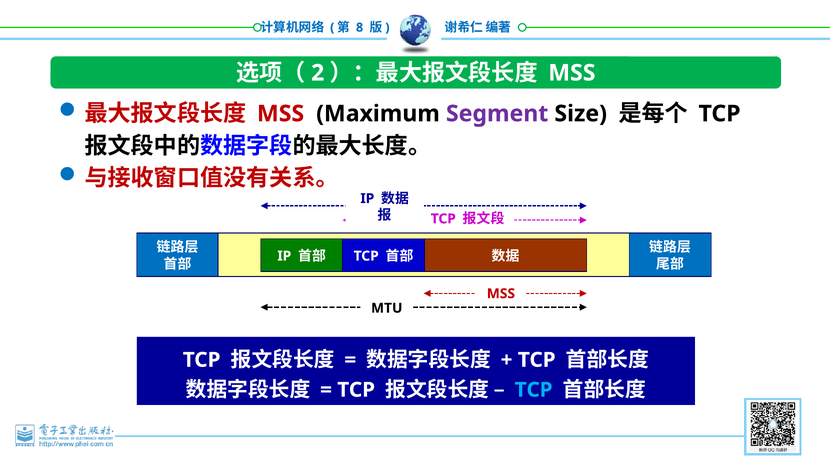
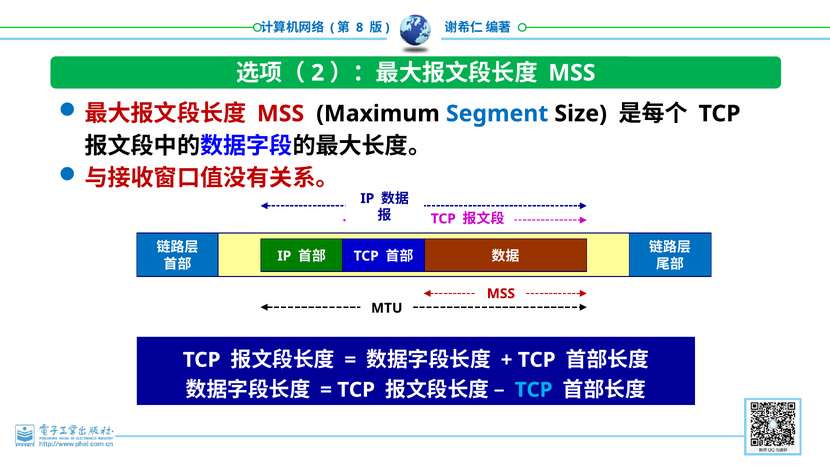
Segment colour: purple -> blue (497, 114)
